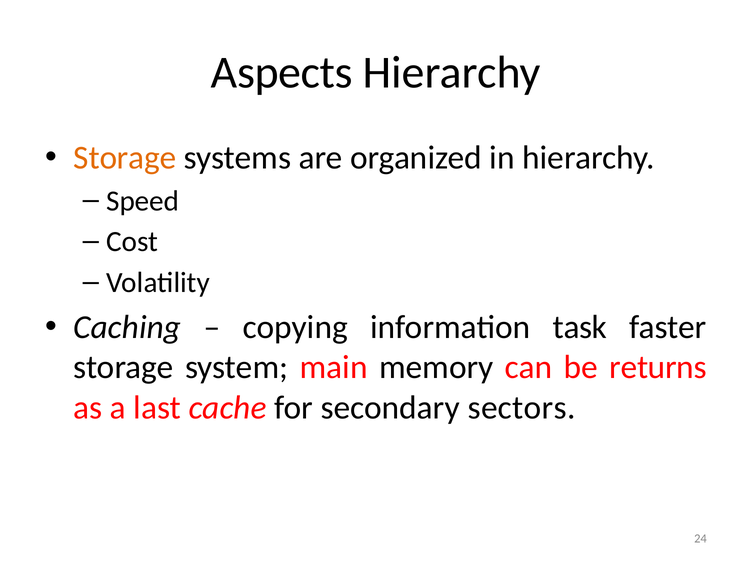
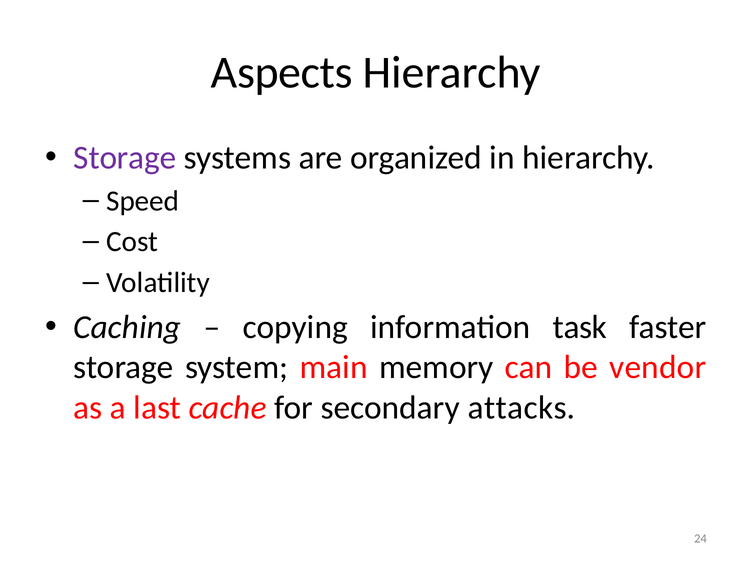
Storage colour: orange -> purple (125, 158)
returns: returns -> vendor (658, 367)
sectors: sectors -> attacks (522, 408)
